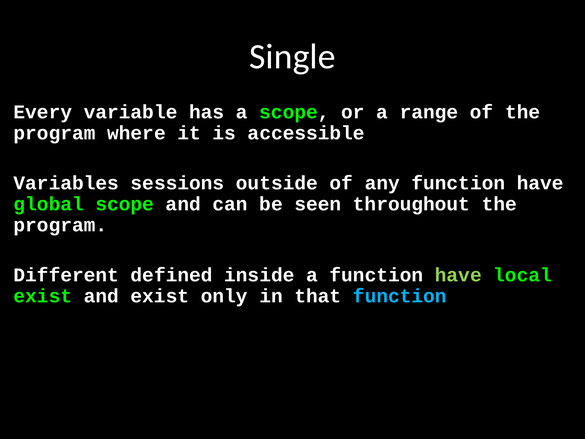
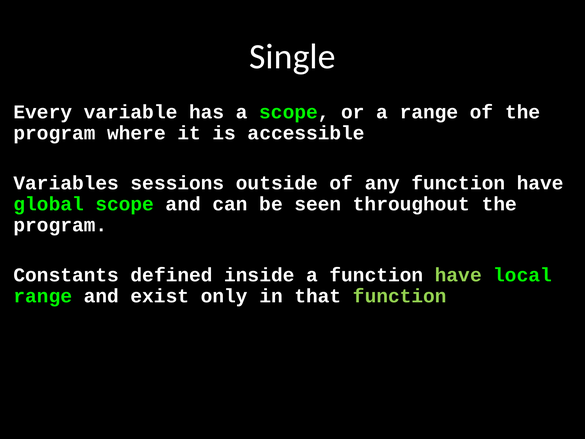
Different: Different -> Constants (66, 275)
exist: exist -> range (43, 296)
function colour: light blue -> light green (400, 296)
